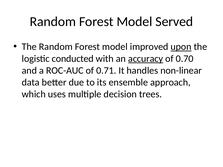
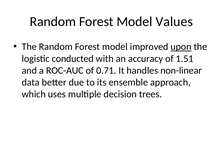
Served: Served -> Values (174, 22)
accuracy underline: present -> none (146, 59)
0.70: 0.70 -> 1.51 (185, 59)
